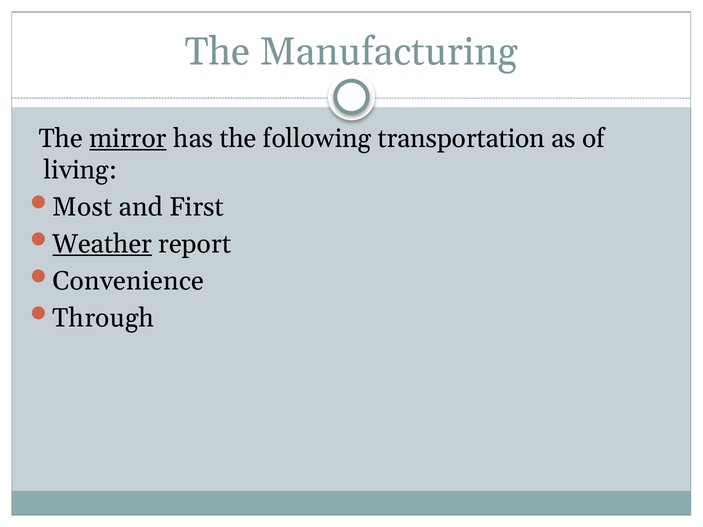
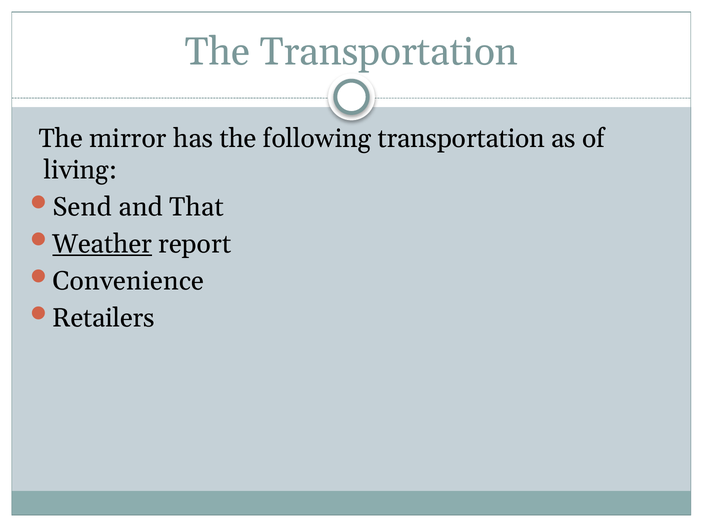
The Manufacturing: Manufacturing -> Transportation (389, 52)
mirror underline: present -> none (128, 139)
Most: Most -> Send (82, 207)
First: First -> That (196, 207)
Through: Through -> Retailers (104, 318)
